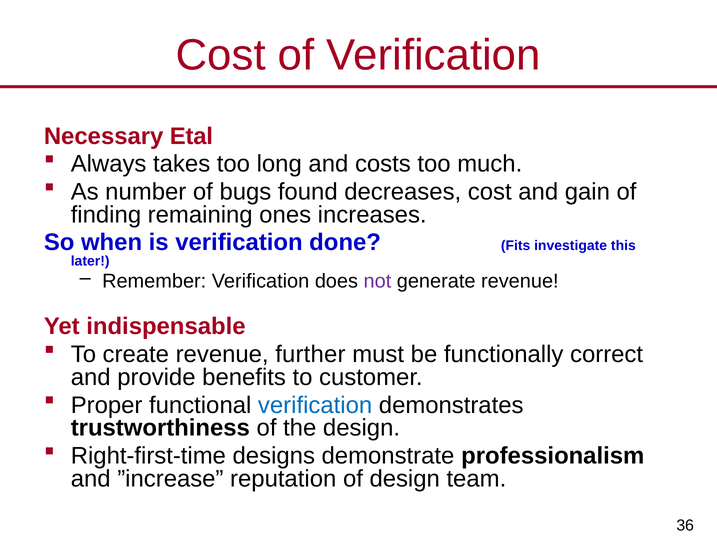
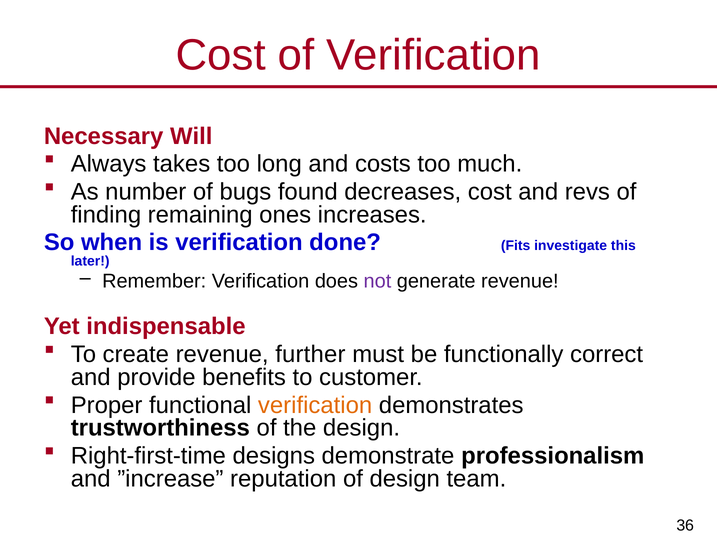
Etal: Etal -> Will (191, 136)
gain: gain -> revs (587, 192)
verification colour: blue -> orange (315, 405)
